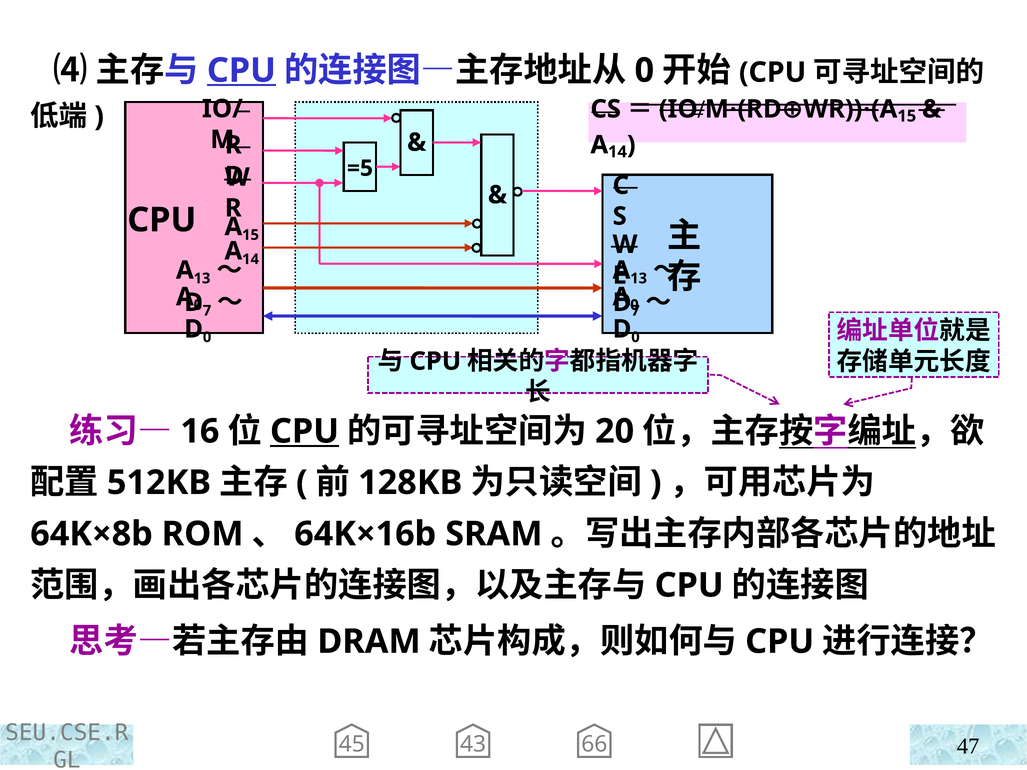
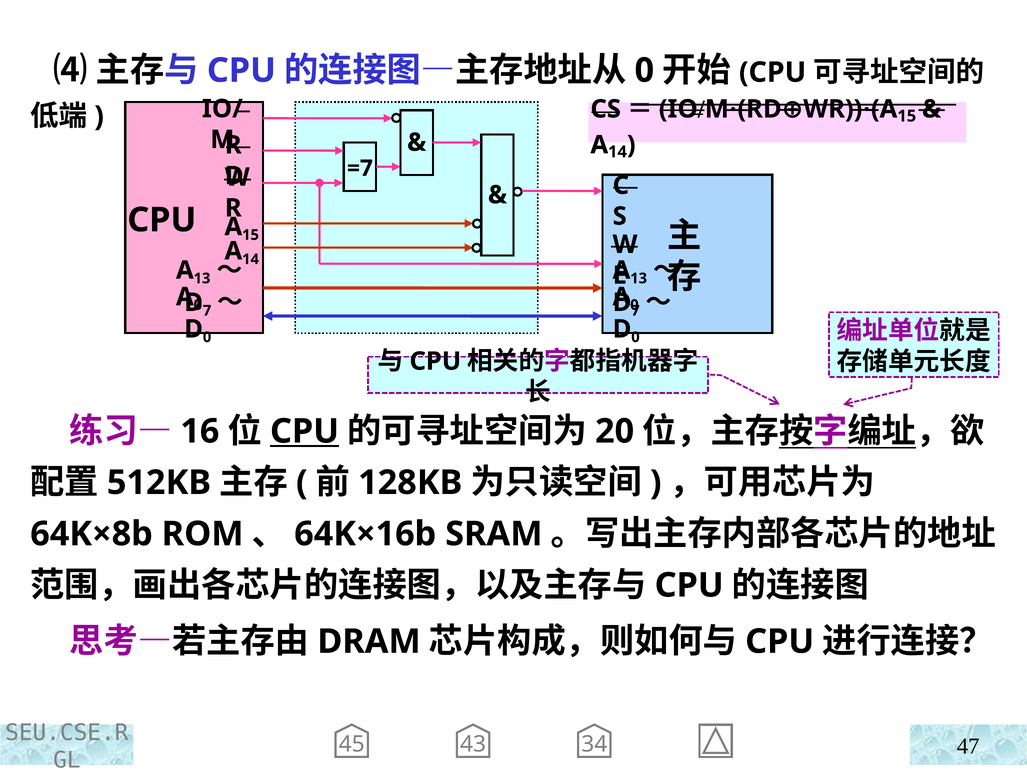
CPU underline: present -> none (241, 70)
=5: =5 -> =7 (360, 168)
66: 66 -> 34 (594, 745)
